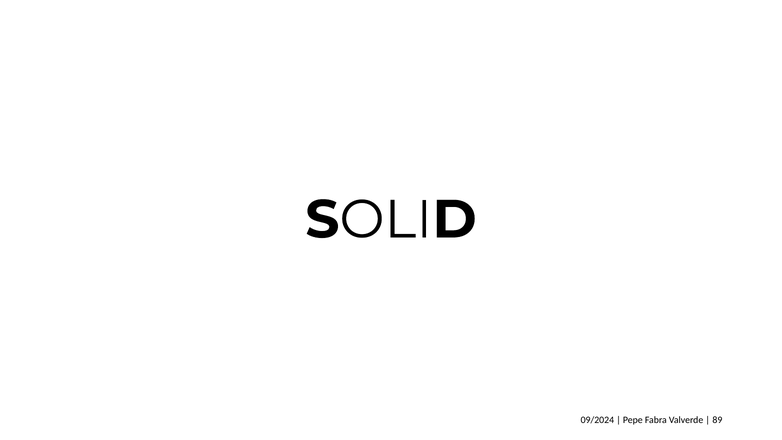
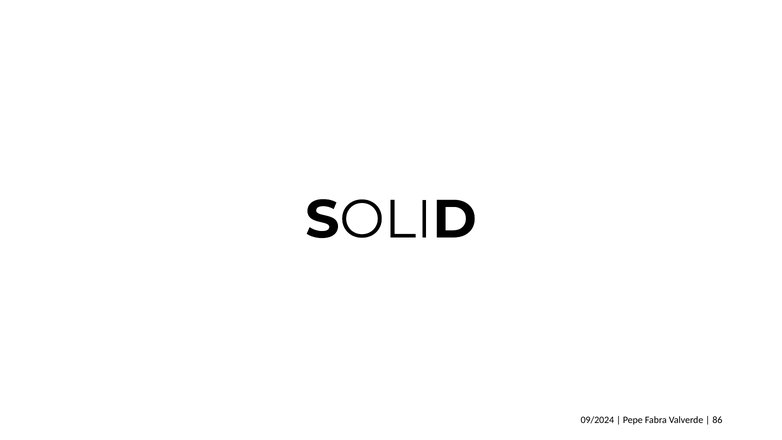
89: 89 -> 86 (717, 420)
